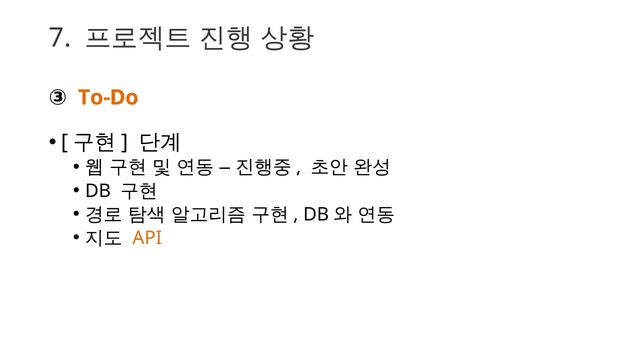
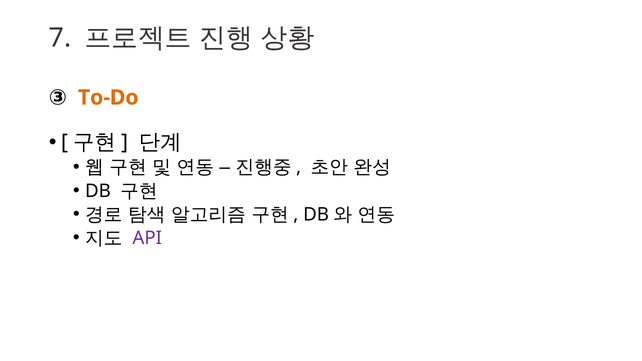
API colour: orange -> purple (147, 238)
